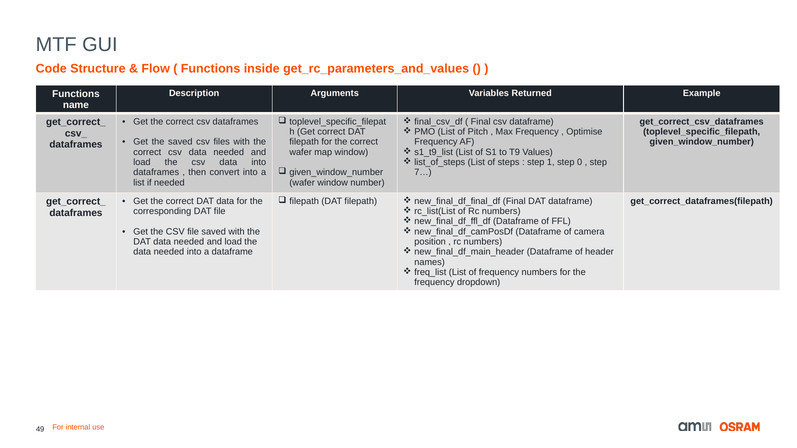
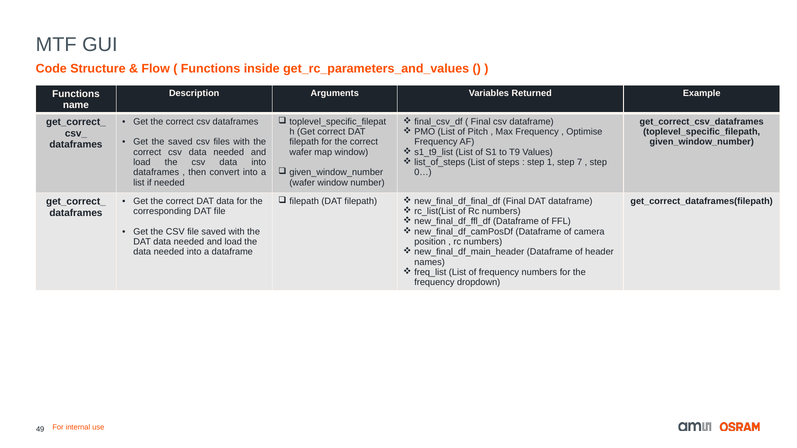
0: 0 -> 7 (580, 162)
7…: 7… -> 0… (423, 172)
